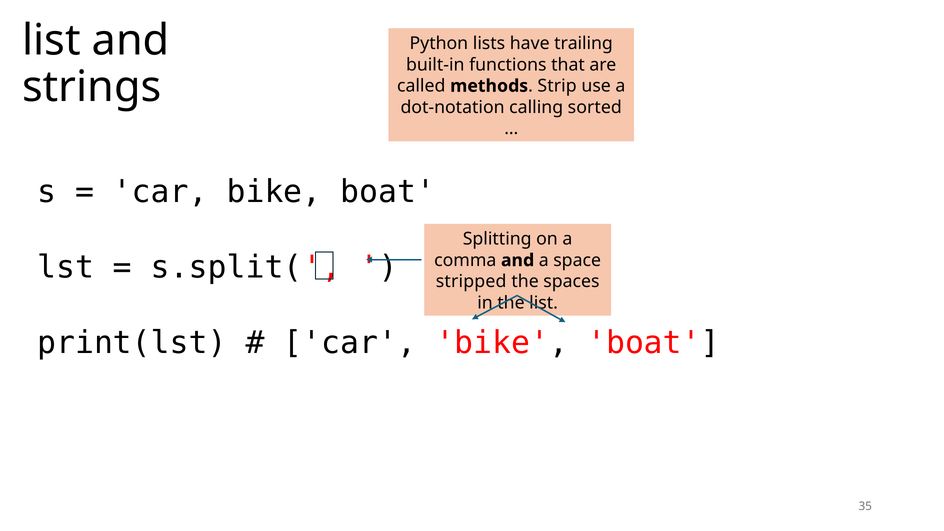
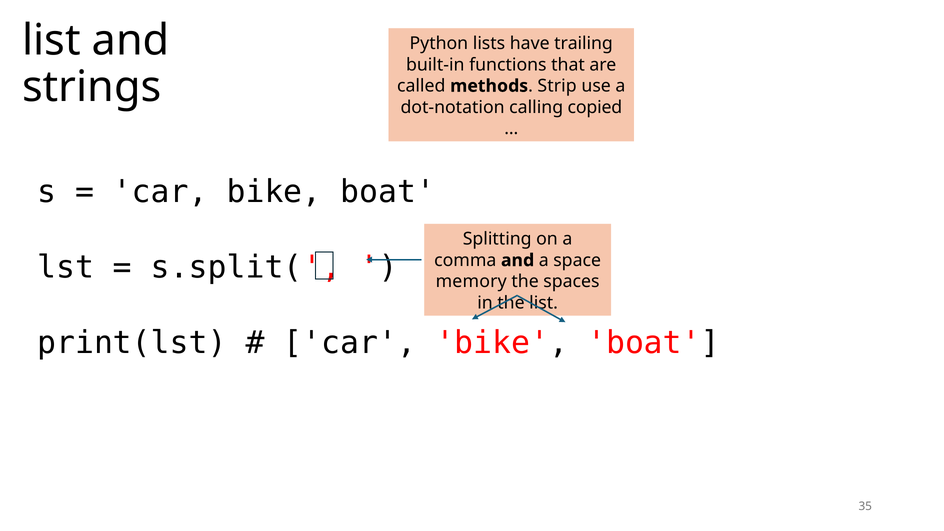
sorted: sorted -> copied (595, 107)
stripped: stripped -> memory (471, 282)
